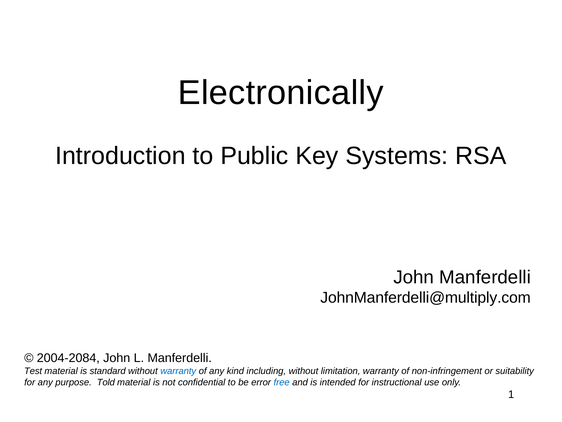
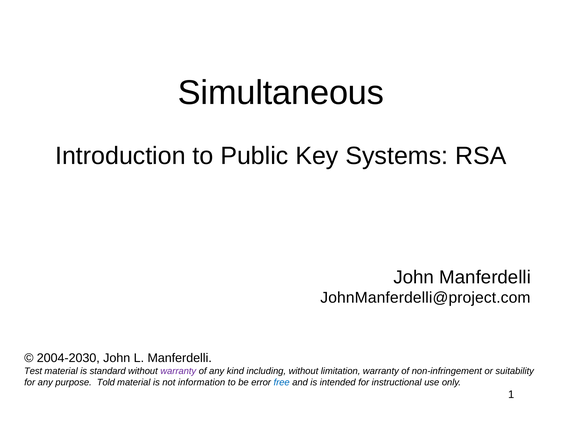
Electronically: Electronically -> Simultaneous (281, 93)
JohnManferdelli@multiply.com: JohnManferdelli@multiply.com -> JohnManferdelli@project.com (425, 297)
2004-2084: 2004-2084 -> 2004-2030 (68, 358)
warranty colour: blue -> purple (178, 371)
confidential: confidential -> information (202, 382)
